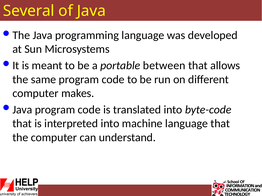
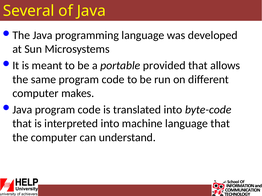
between: between -> provided (164, 66)
